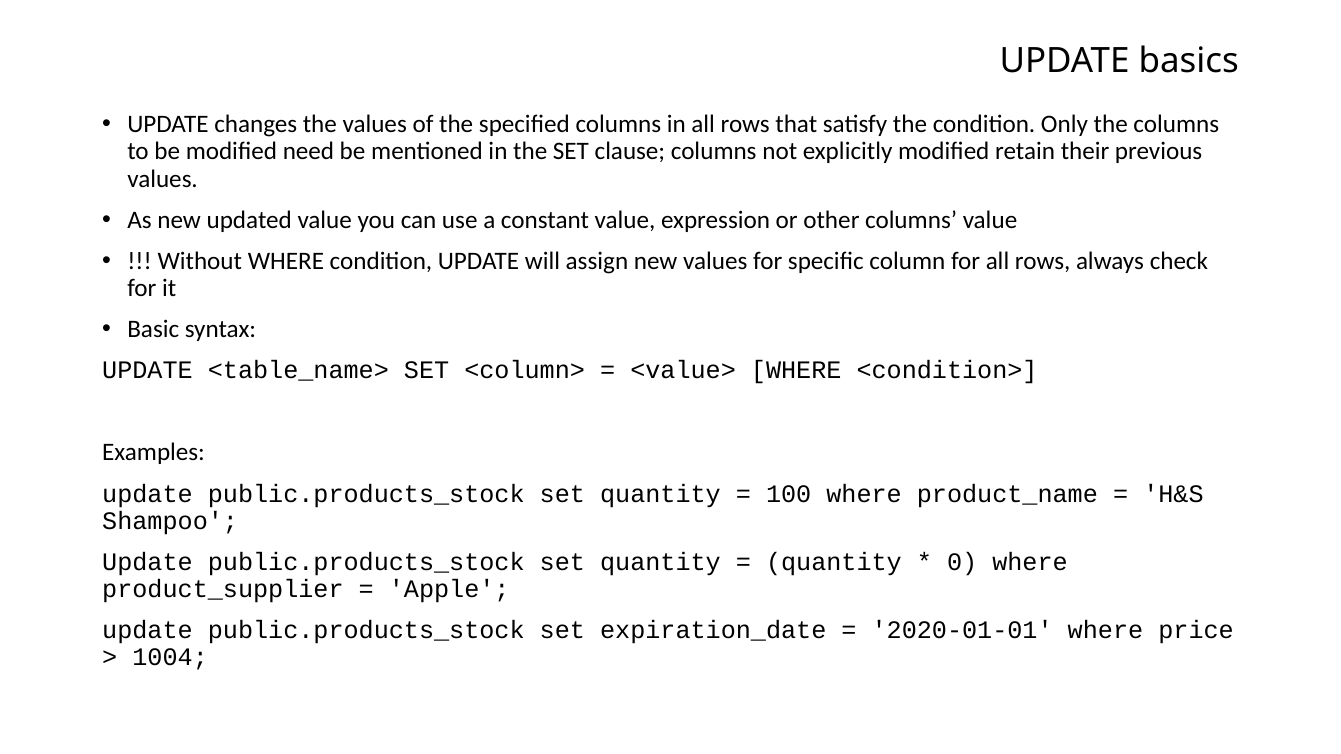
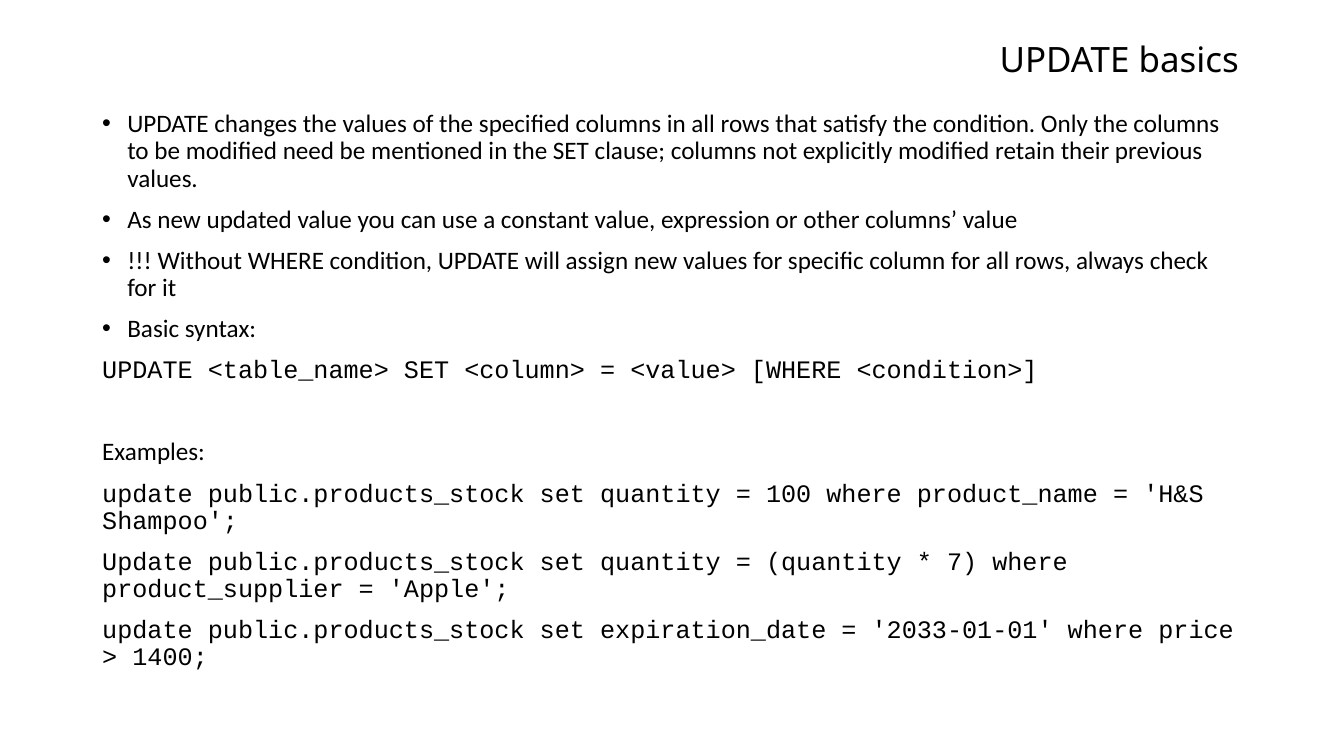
0: 0 -> 7 (962, 562)
2020-01-01: 2020-01-01 -> 2033-01-01 (962, 631)
1004: 1004 -> 1400 (170, 658)
